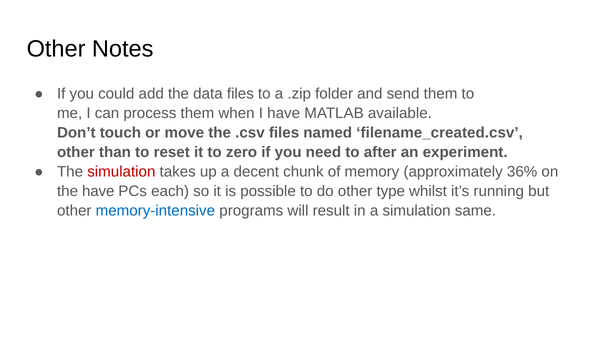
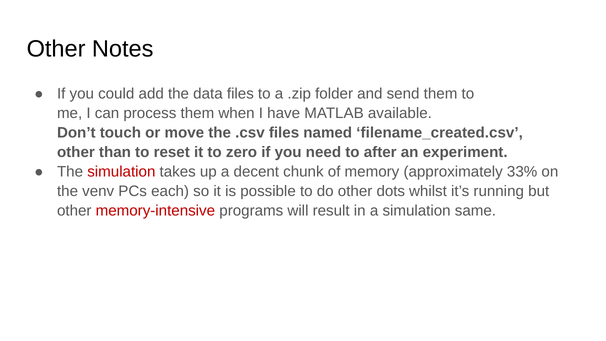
36%: 36% -> 33% (522, 172)
the have: have -> venv (98, 191)
type: type -> dots (391, 191)
memory-intensive colour: blue -> red (155, 211)
